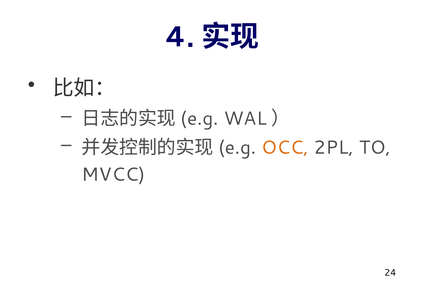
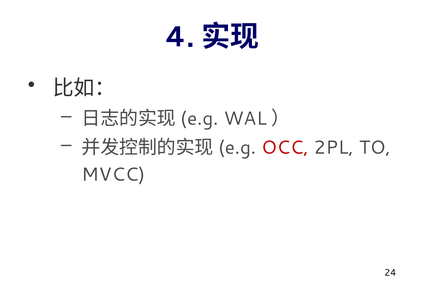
OCC colour: orange -> red (285, 147)
